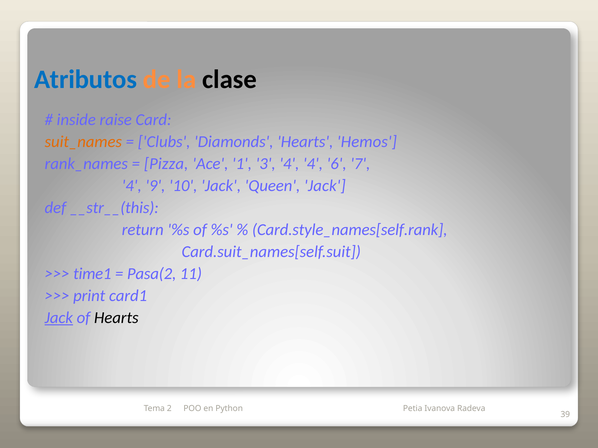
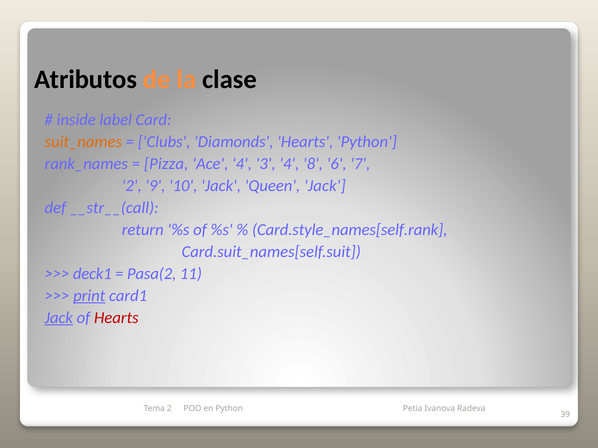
Atributos colour: blue -> black (85, 80)
raise: raise -> label (116, 120)
Hearts Hemos: Hemos -> Python (367, 142)
Ace 1: 1 -> 4 (242, 164)
4 4: 4 -> 8 (313, 164)
4: 4 -> 2 (132, 186)
__str__(this: __str__(this -> __str__(call (114, 208)
time1: time1 -> deck1 (92, 274)
print underline: none -> present (89, 296)
Hearts colour: black -> red (116, 318)
